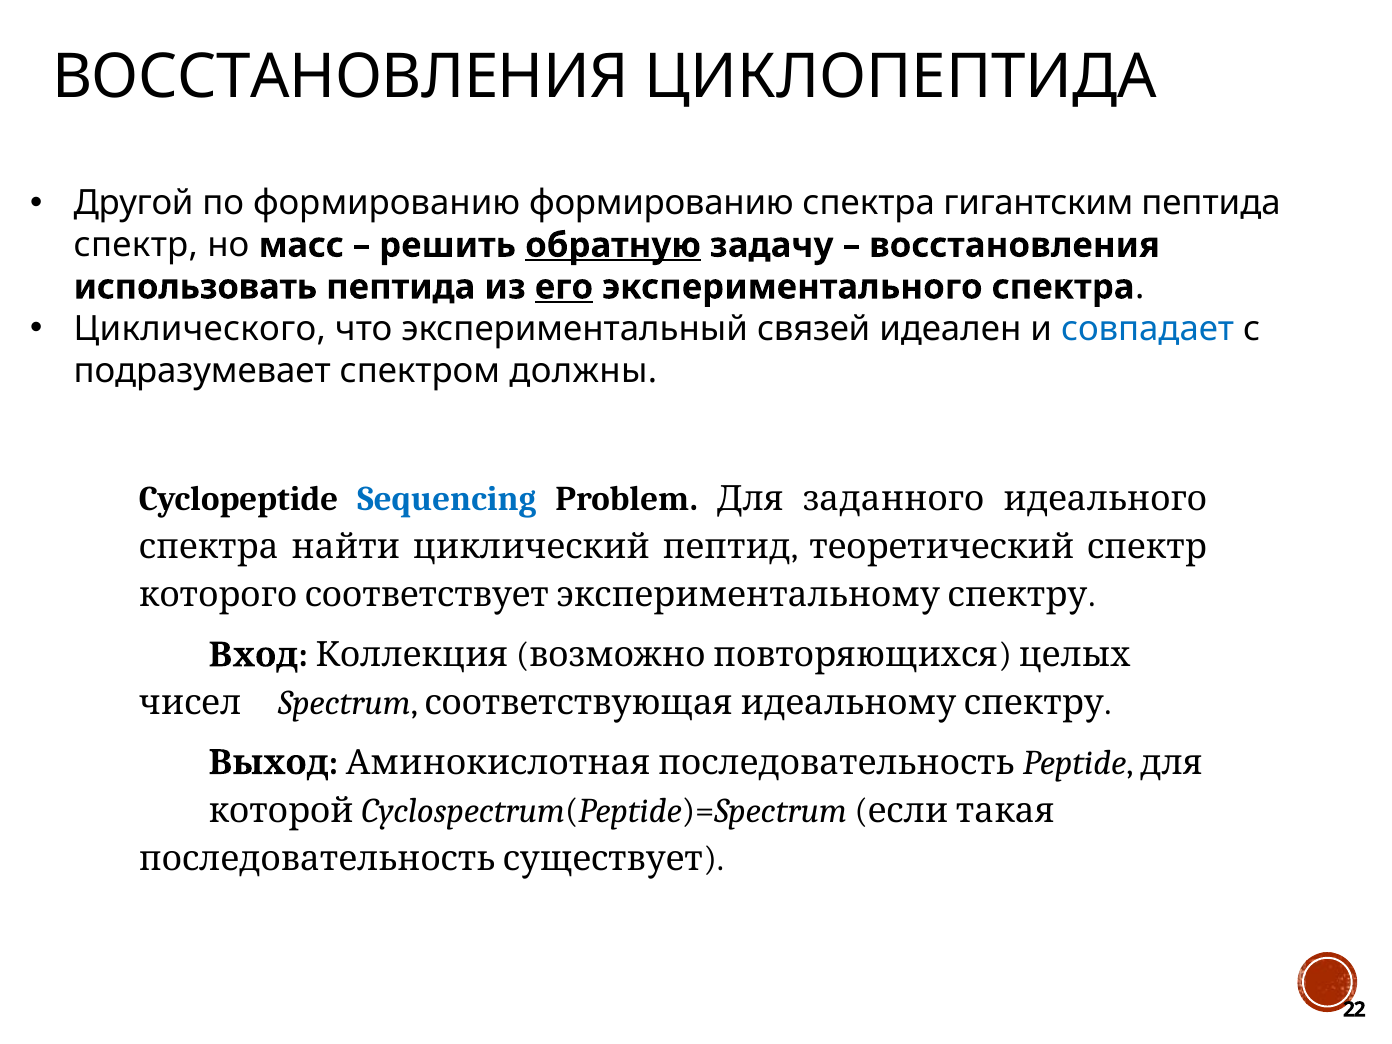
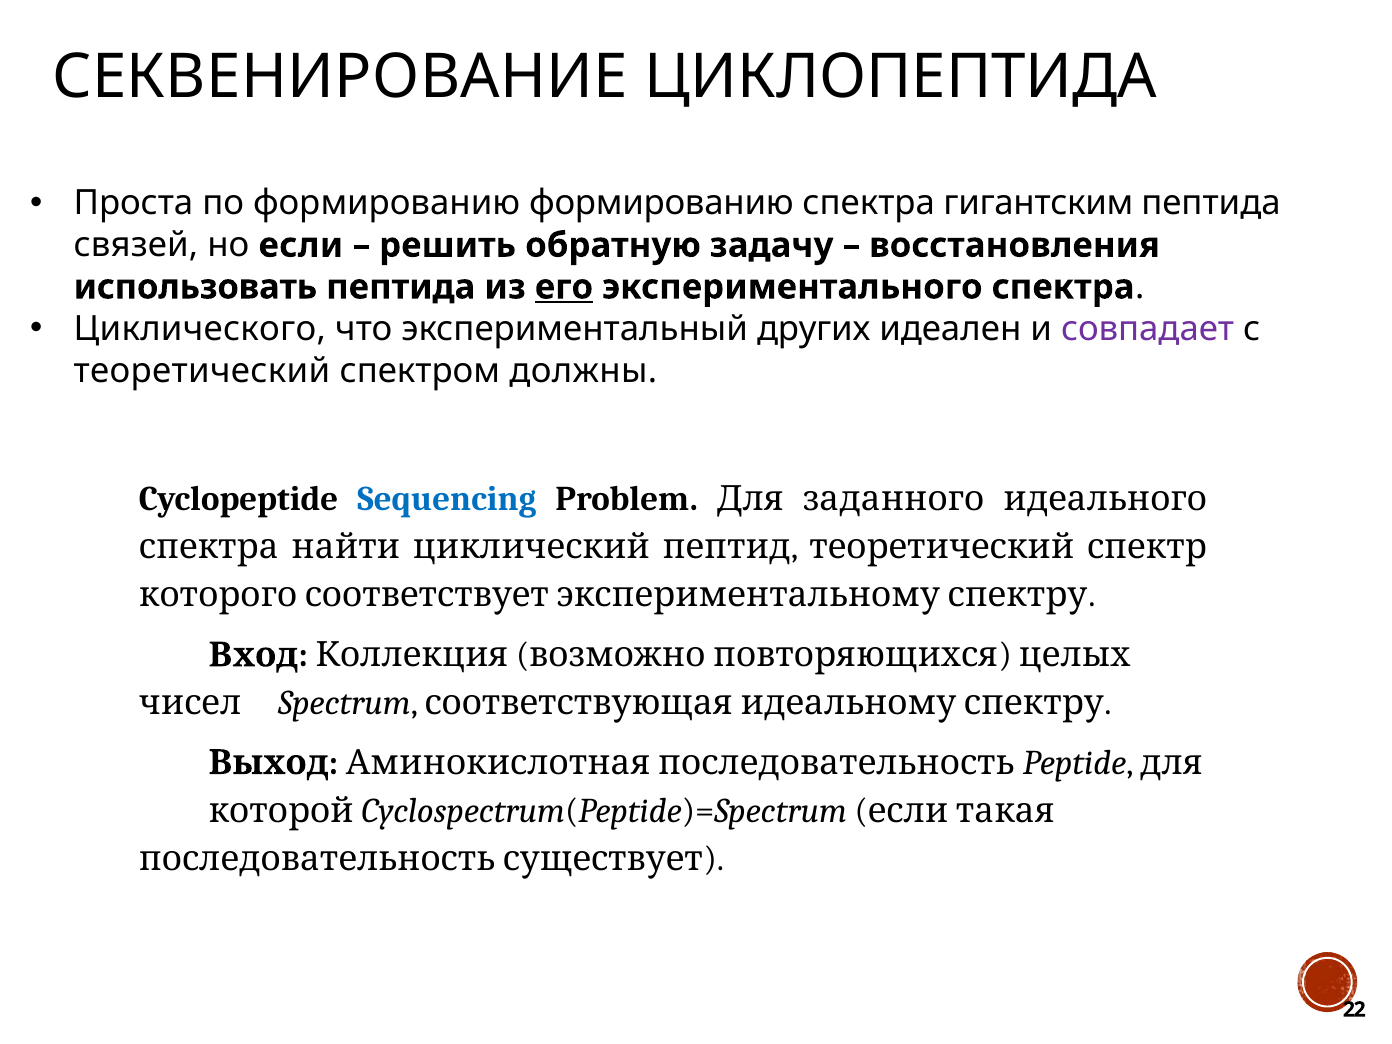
ВОССТАНОВЛЕНИЯ: ВОССТАНОВЛЕНИЯ -> СЕКВЕНИРОВАНИЕ (340, 77)
Другой: Другой -> Проста (133, 204)
спектр: спектр -> связей (136, 245)
масс: масс -> если (301, 245)
обратную underline: present -> none (613, 245)
связей: связей -> других (814, 329)
совпадает colour: blue -> purple (1148, 329)
подразумевает: подразумевает -> теоретический (202, 371)
